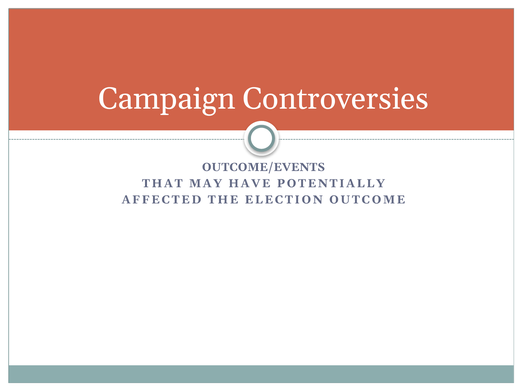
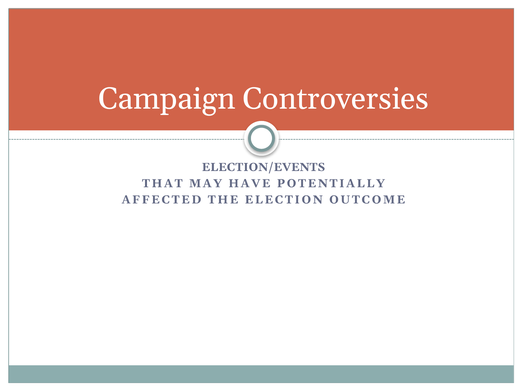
OUTCOME/EVENTS: OUTCOME/EVENTS -> ELECTION/EVENTS (263, 167)
